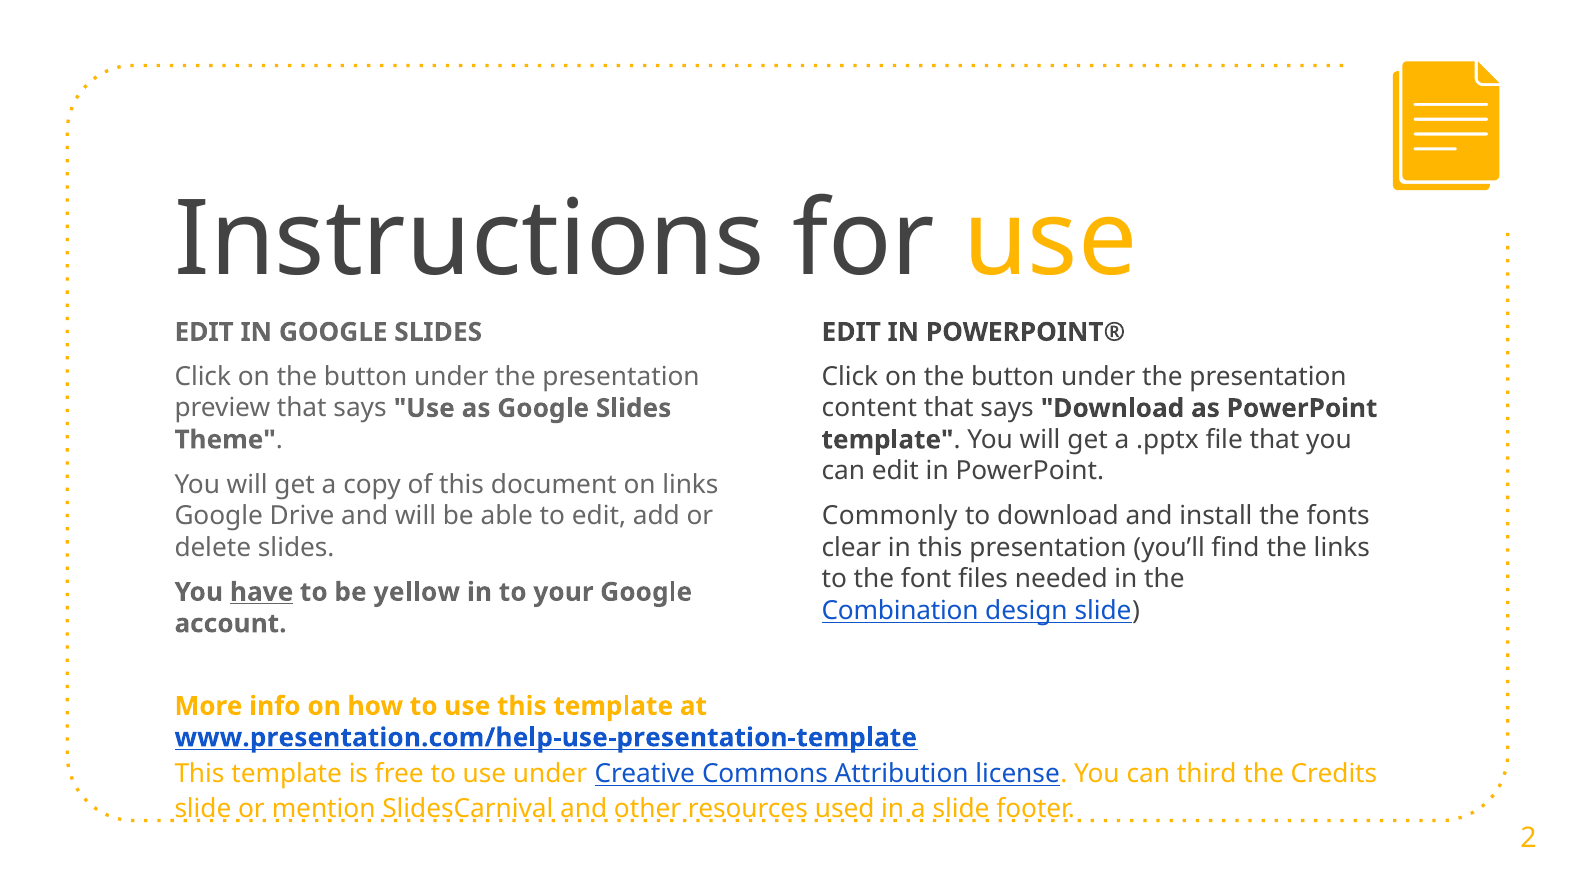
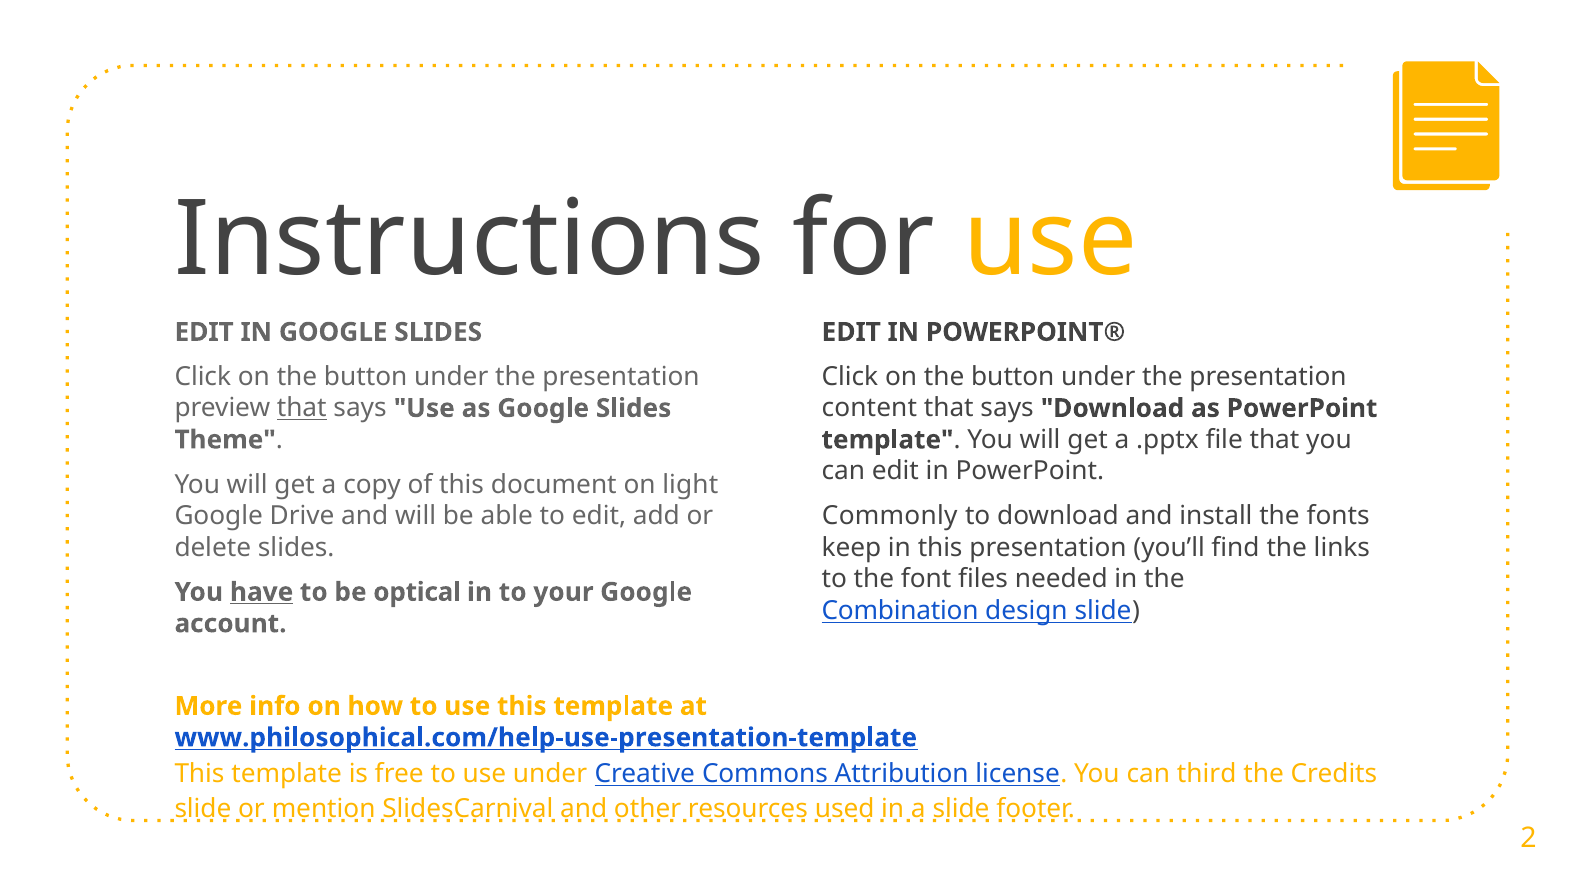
that underline: none -> present (302, 408)
on links: links -> light (690, 484)
clear: clear -> keep (851, 547)
yellow: yellow -> optical (417, 592)
www.presentation.com/help-use-presentation-template: www.presentation.com/help-use-presentation-template -> www.philosophical.com/help-use-presentation-template (546, 738)
